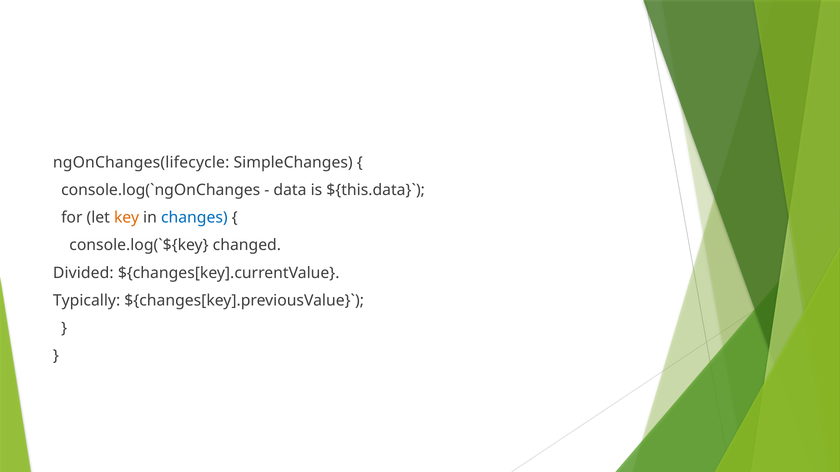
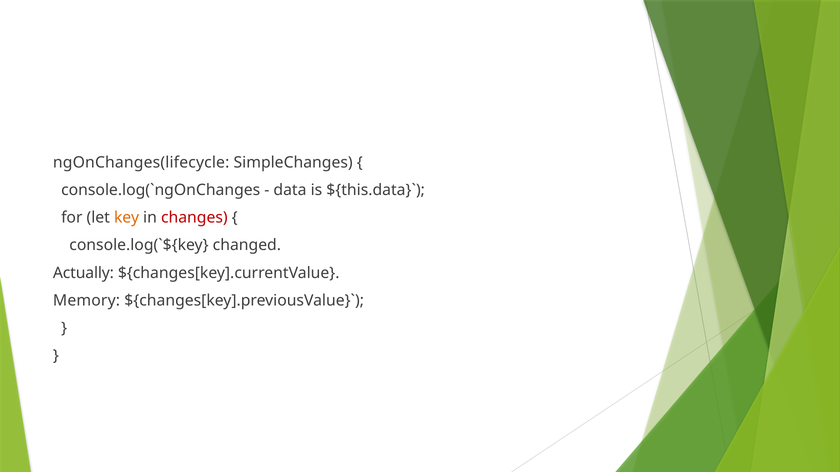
changes colour: blue -> red (194, 218)
Divided: Divided -> Actually (83, 273)
Typically: Typically -> Memory (87, 301)
